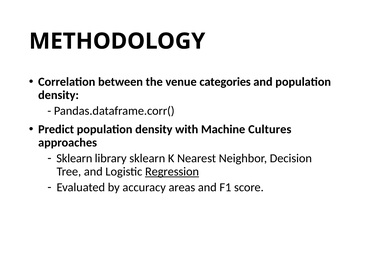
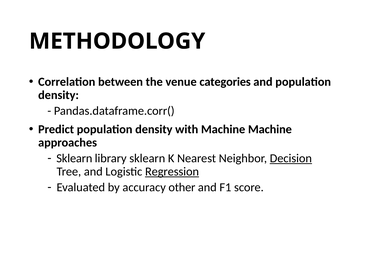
Machine Cultures: Cultures -> Machine (270, 129)
Decision underline: none -> present (291, 158)
areas: areas -> other (182, 187)
